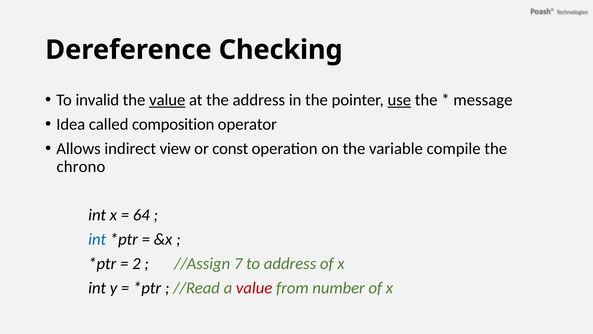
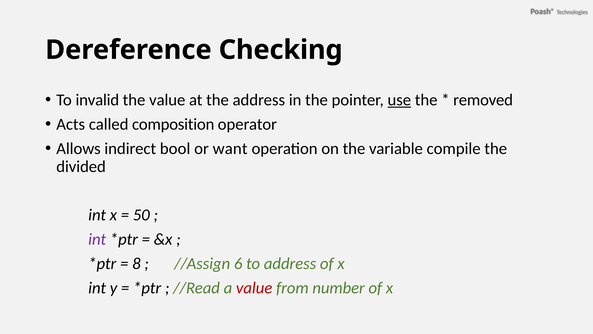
value underline: present -> none (167, 100)
message: message -> removed (483, 100)
Idea: Idea -> Acts (71, 124)
view: view -> bool (175, 148)
const: const -> want (230, 148)
chrono: chrono -> divided (81, 166)
64: 64 -> 50 (141, 215)
int colour: blue -> purple (97, 239)
2: 2 -> 8 (136, 263)
7: 7 -> 6 (238, 263)
